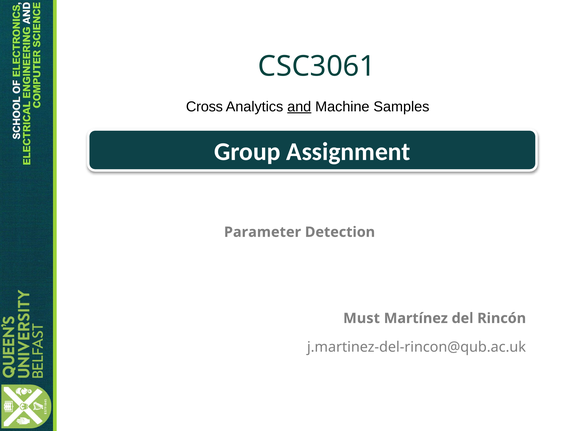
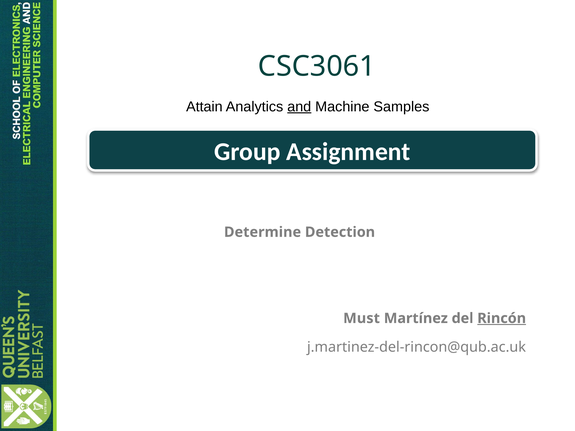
Cross: Cross -> Attain (204, 107)
Parameter: Parameter -> Determine (263, 232)
Rincón underline: none -> present (502, 318)
